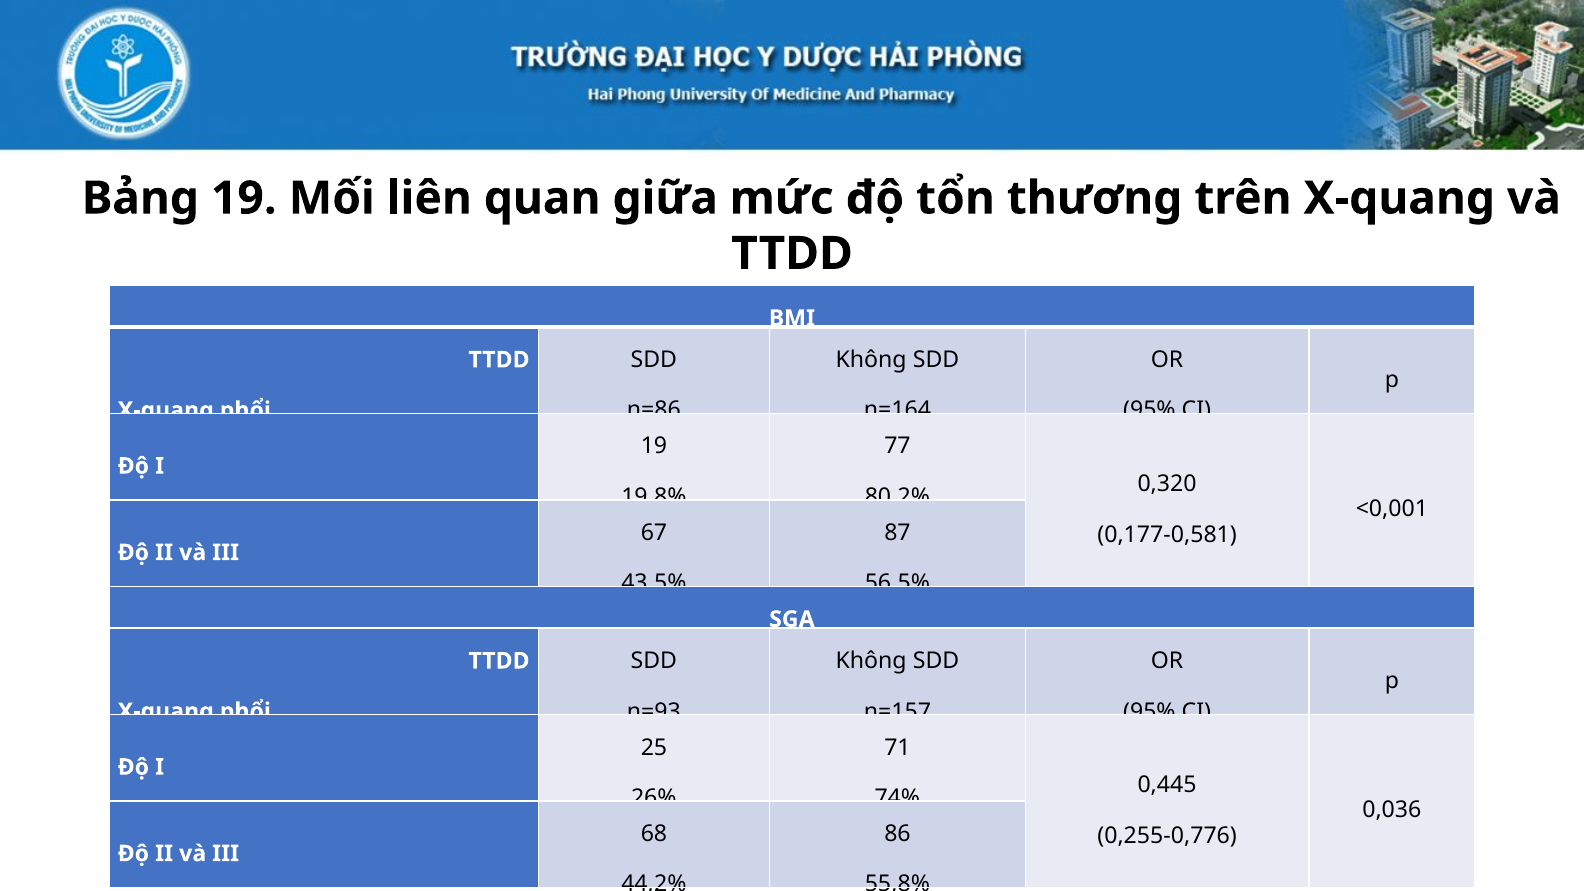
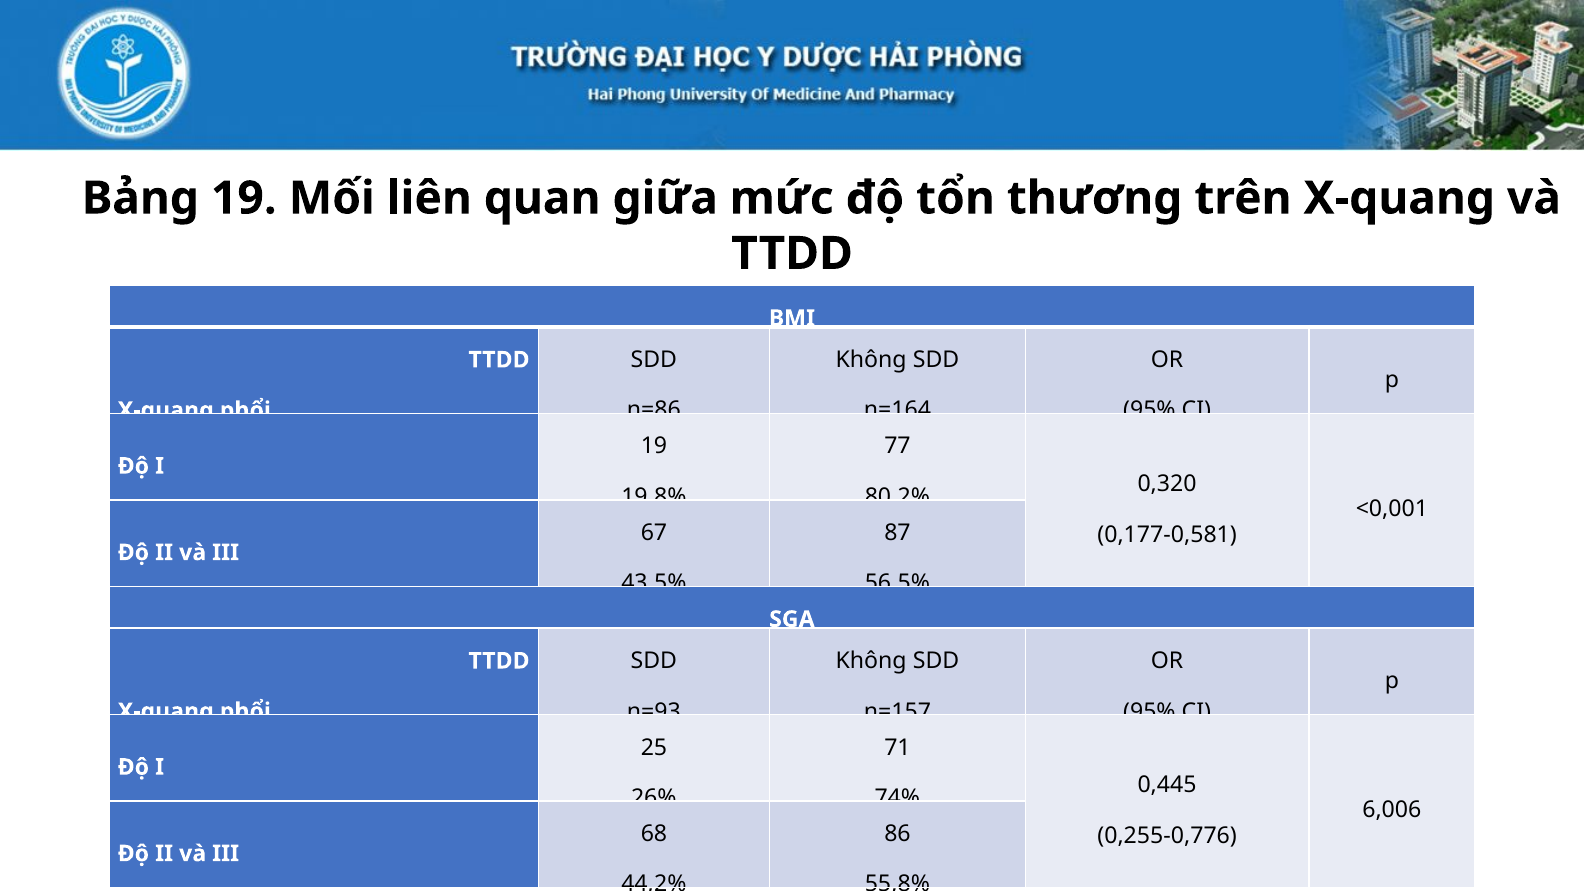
0,036: 0,036 -> 6,006 (1392, 810)
